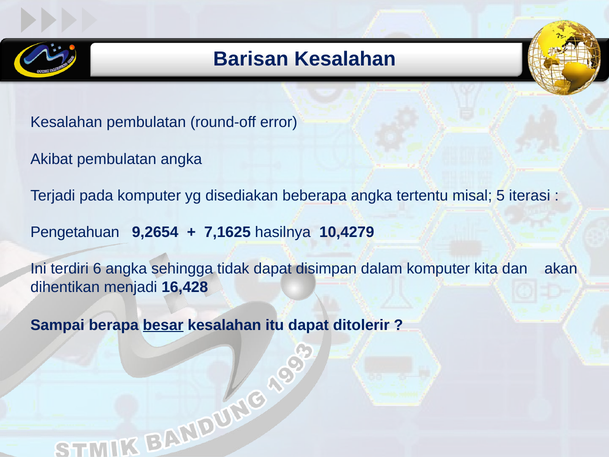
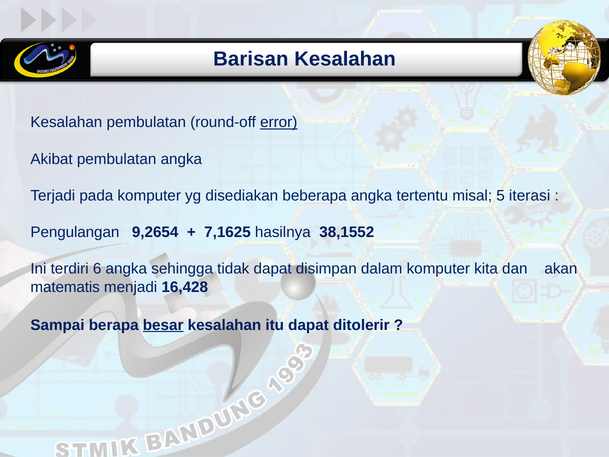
error underline: none -> present (279, 122)
Pengetahuan: Pengetahuan -> Pengulangan (75, 232)
10,4279: 10,4279 -> 38,1552 (347, 232)
dihentikan: dihentikan -> matematis (65, 287)
